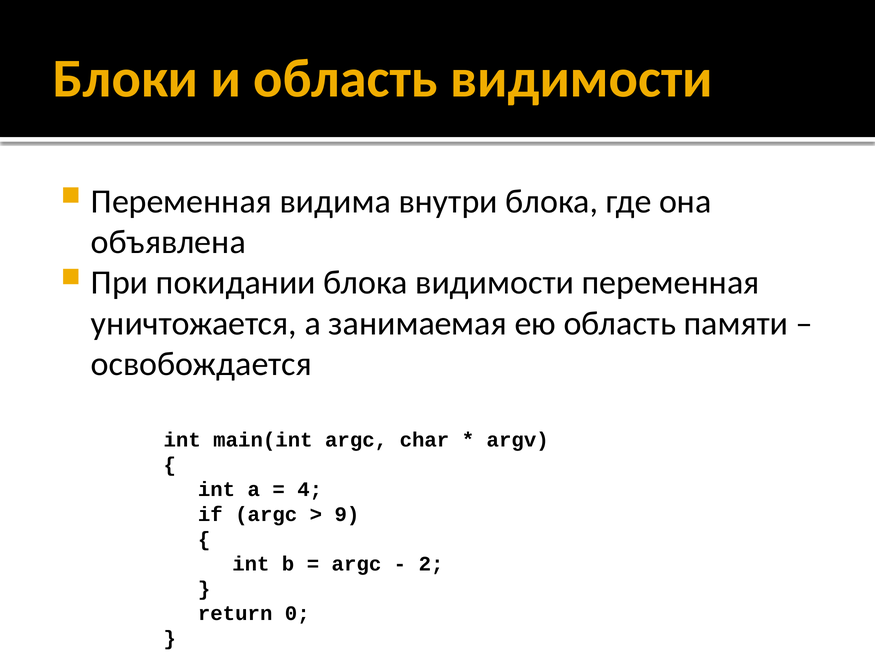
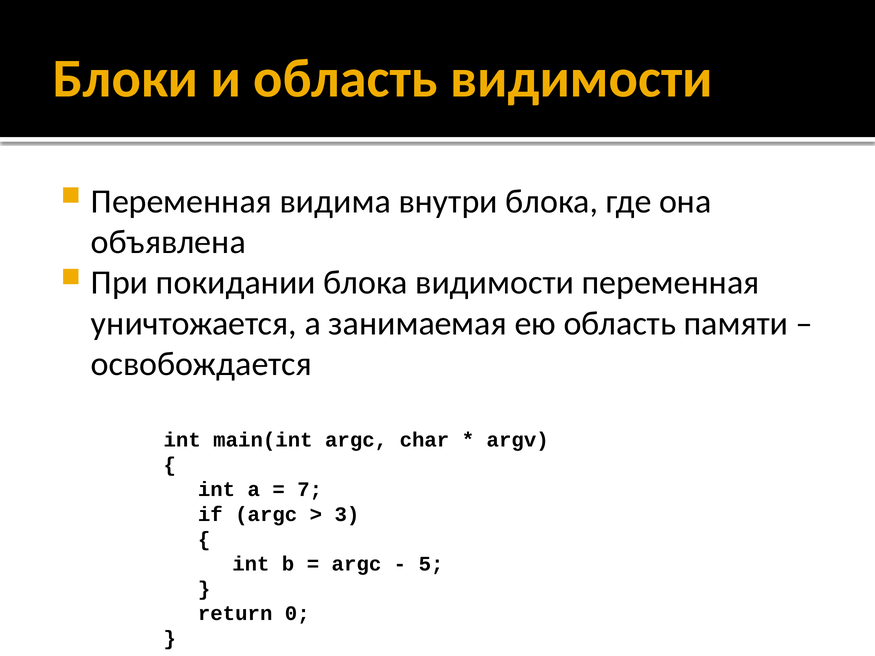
4: 4 -> 7 (310, 490)
9: 9 -> 3 (347, 515)
2: 2 -> 5 (431, 564)
